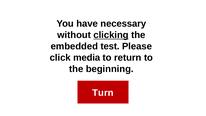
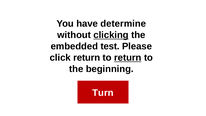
necessary: necessary -> determine (123, 24)
click media: media -> return (87, 58)
return underline: none -> present (128, 58)
